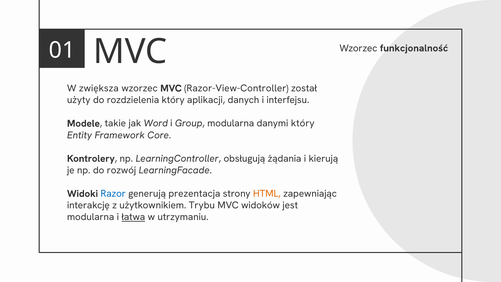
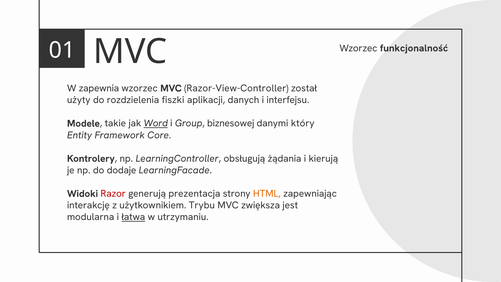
zwiększa: zwiększa -> zapewnia (99, 88)
rozdzielenia który: który -> fiszki (173, 100)
Word underline: none -> present (156, 123)
Group modularna: modularna -> biznesowej (231, 123)
rozwój: rozwój -> dodaje (122, 170)
Razor colour: blue -> red (113, 194)
widoków: widoków -> zwiększa (261, 205)
